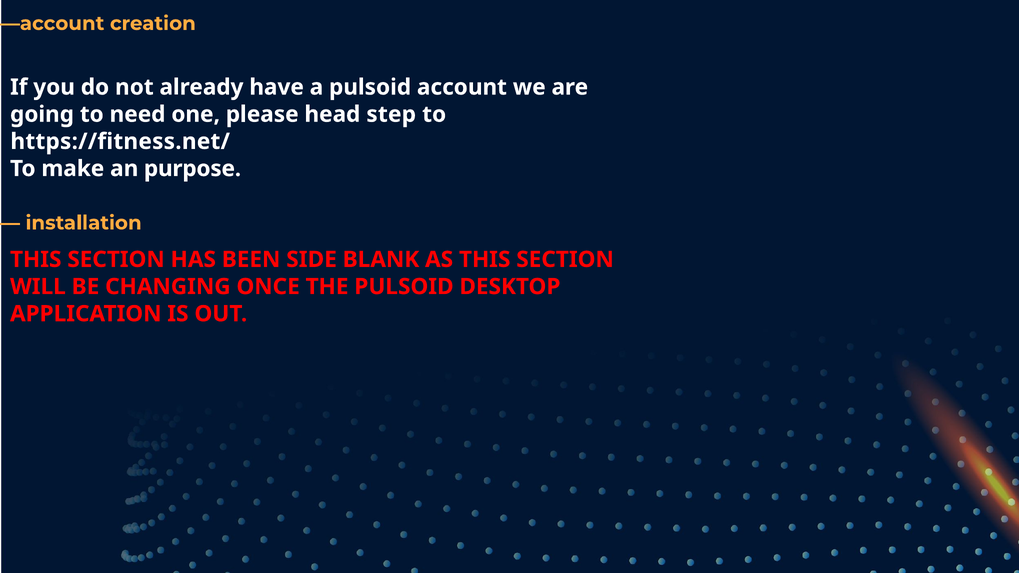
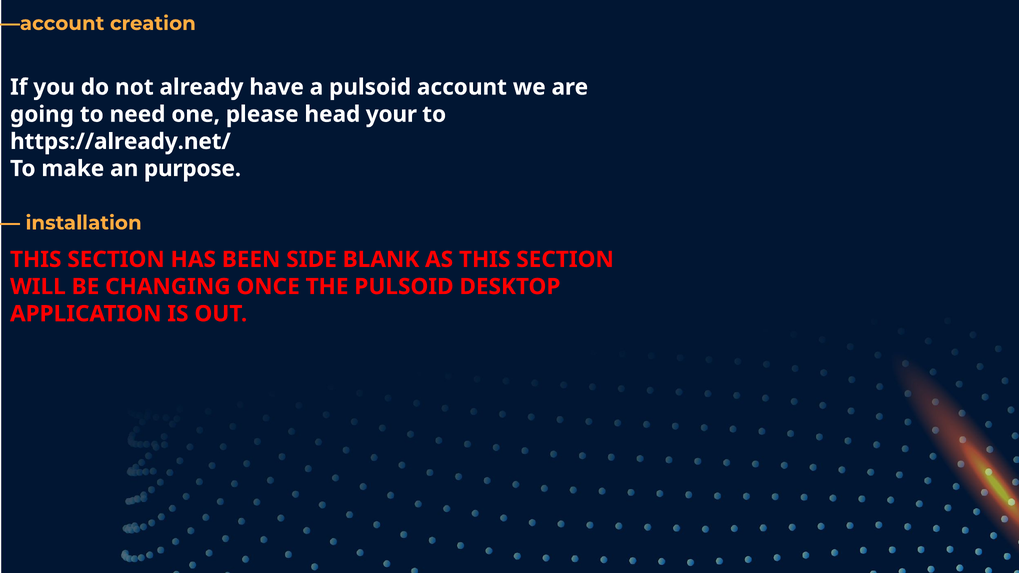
step: step -> your (391, 114)
https://fitness.net/: https://fitness.net/ -> https://already.net/ (120, 142)
